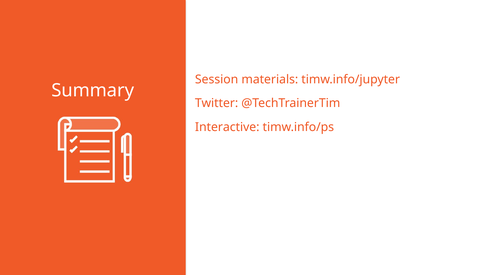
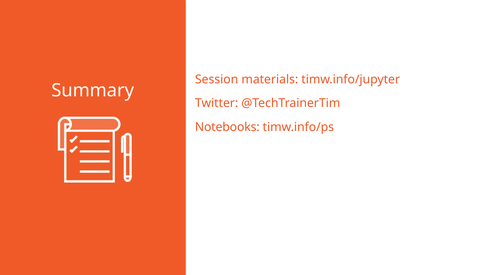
Interactive: Interactive -> Notebooks (227, 127)
